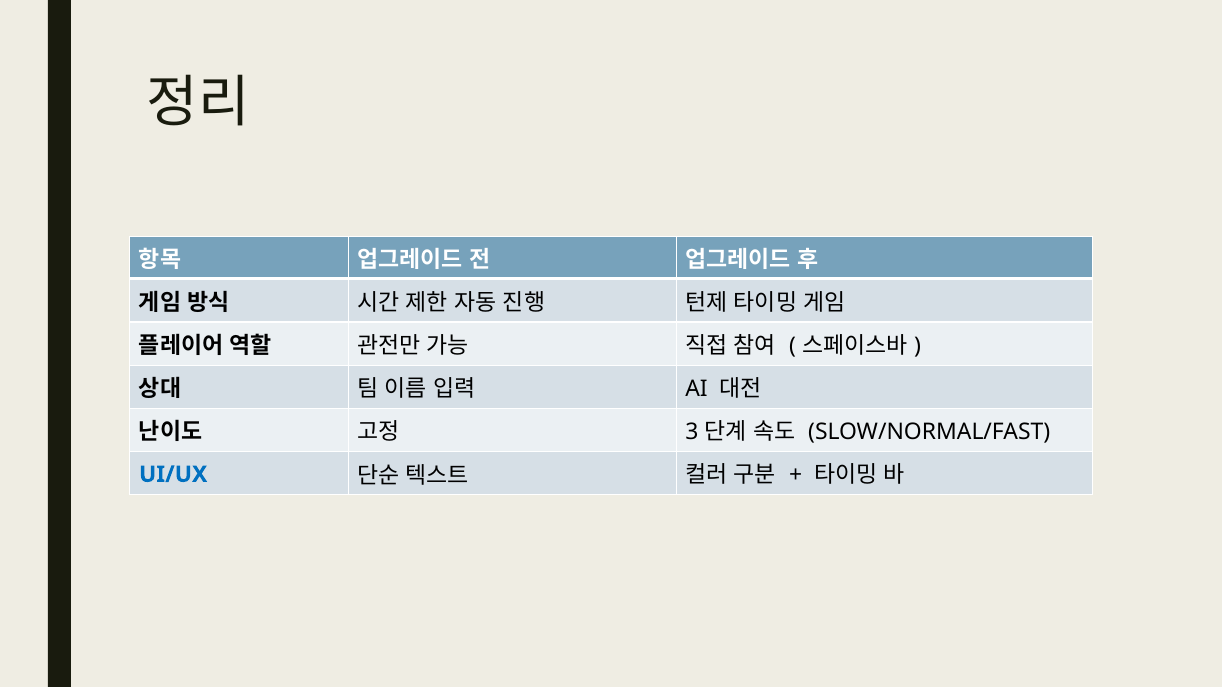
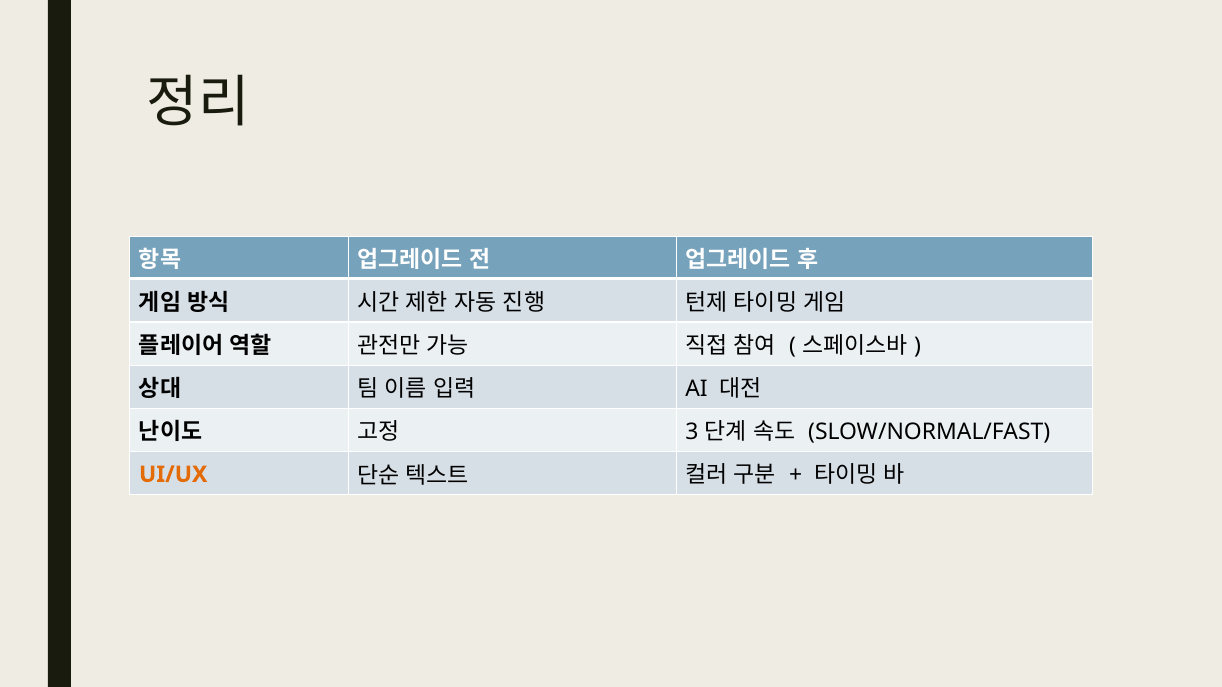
UI/UX colour: blue -> orange (173, 475)
